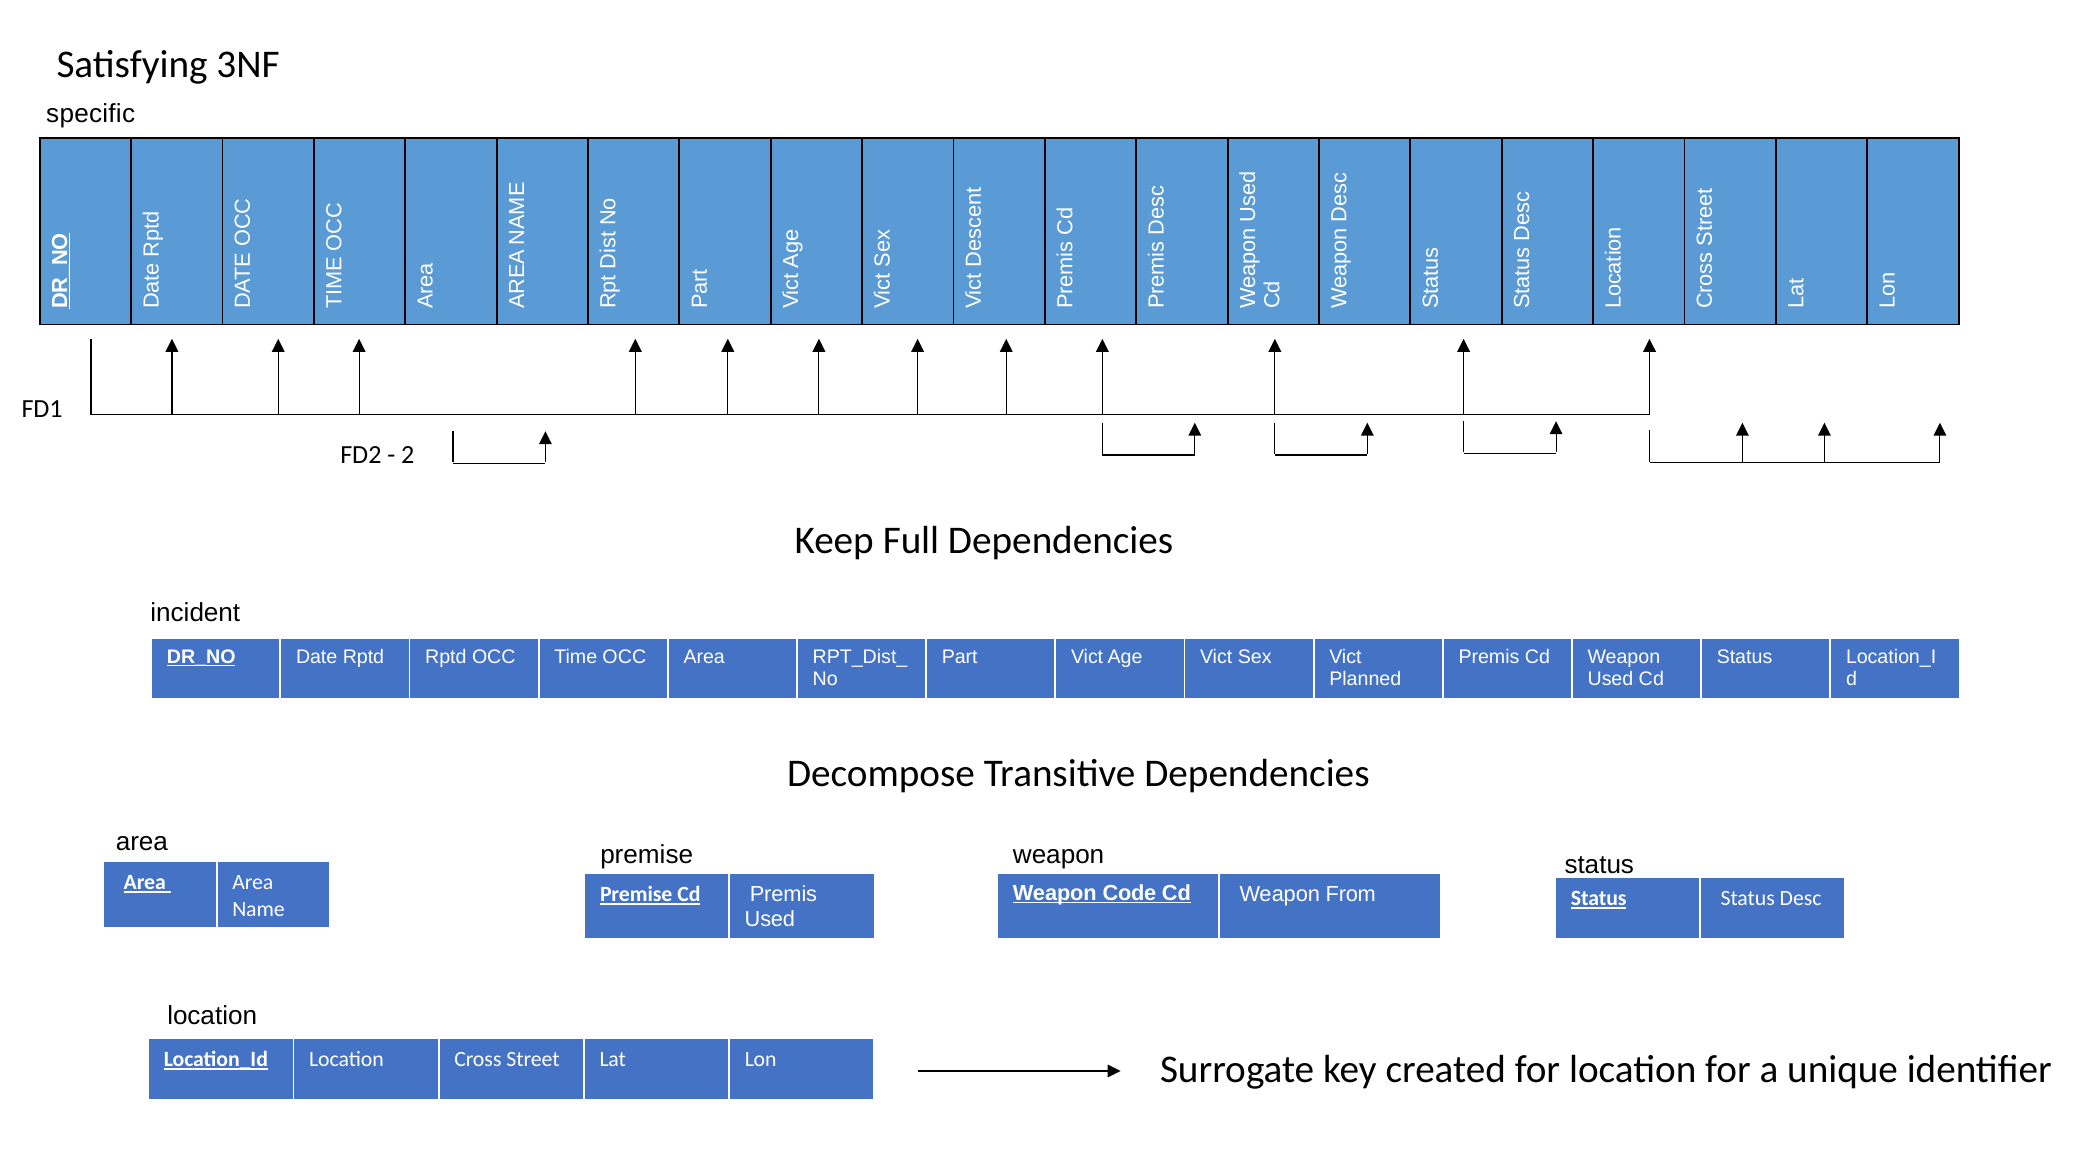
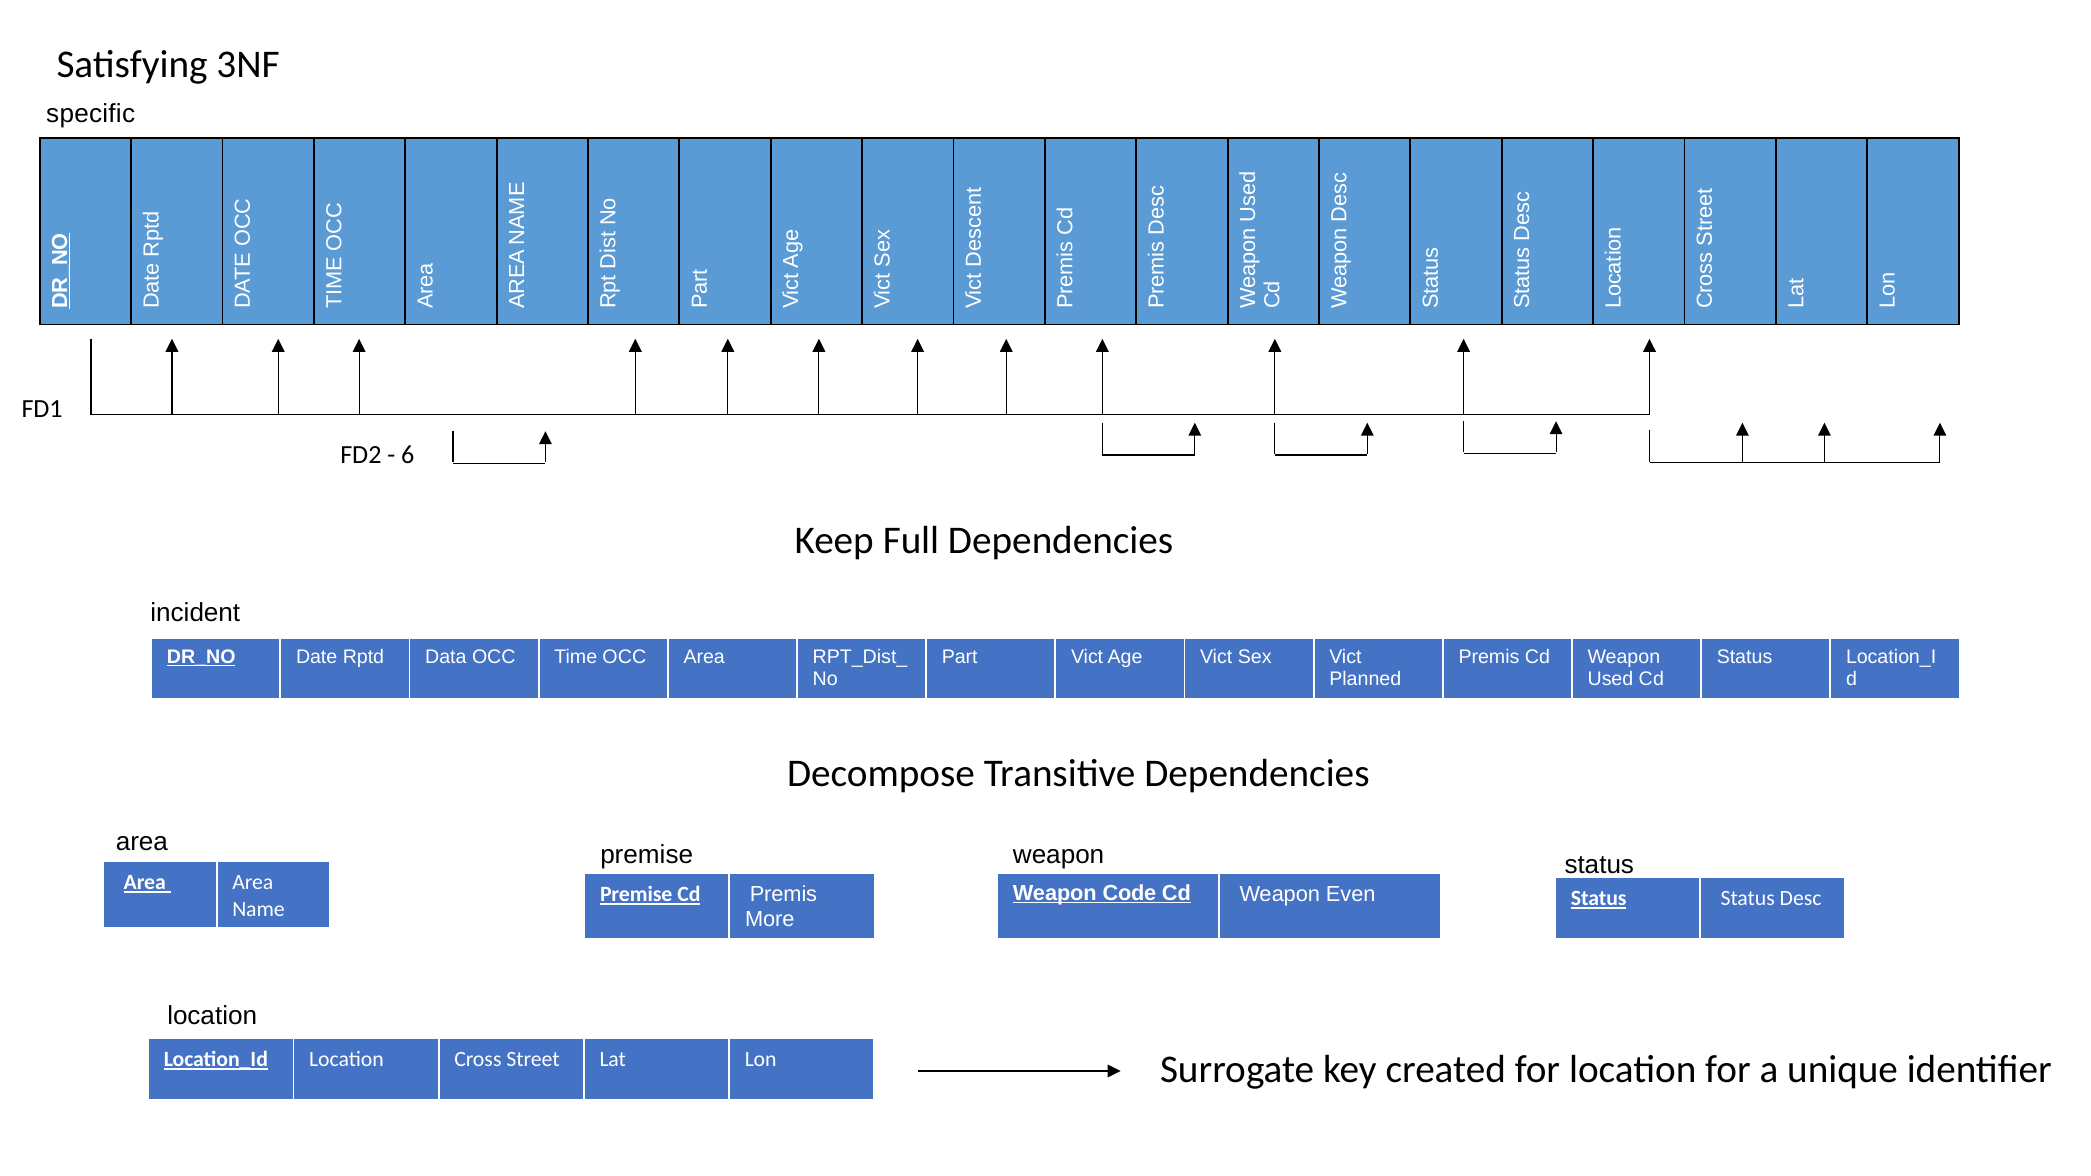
2: 2 -> 6 (408, 455)
Rptd Rptd: Rptd -> Data (446, 657)
From: From -> Even (1351, 894)
Used: Used -> More (770, 920)
